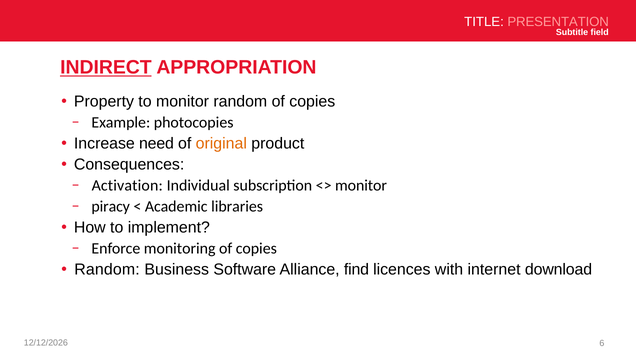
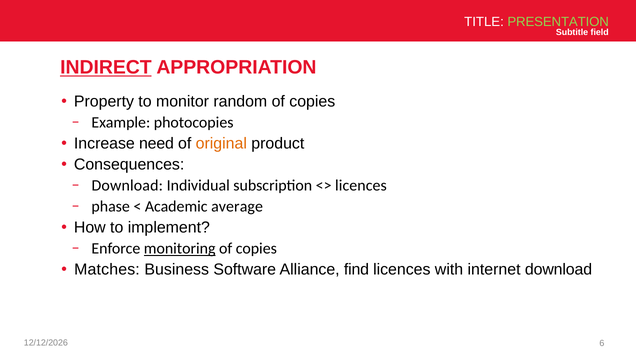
PRESENTATION colour: pink -> light green (558, 22)
Activation: Activation -> Download (127, 186)
monitor: monitor -> licences (361, 186)
piracy: piracy -> phase (111, 207)
libraries: libraries -> average (237, 207)
monitoring underline: none -> present (180, 248)
Random: Random -> Matches (107, 269)
